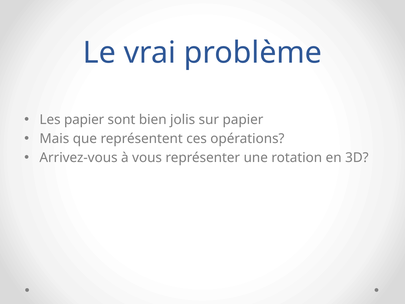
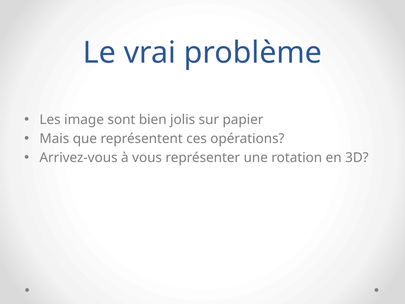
Les papier: papier -> image (84, 120)
